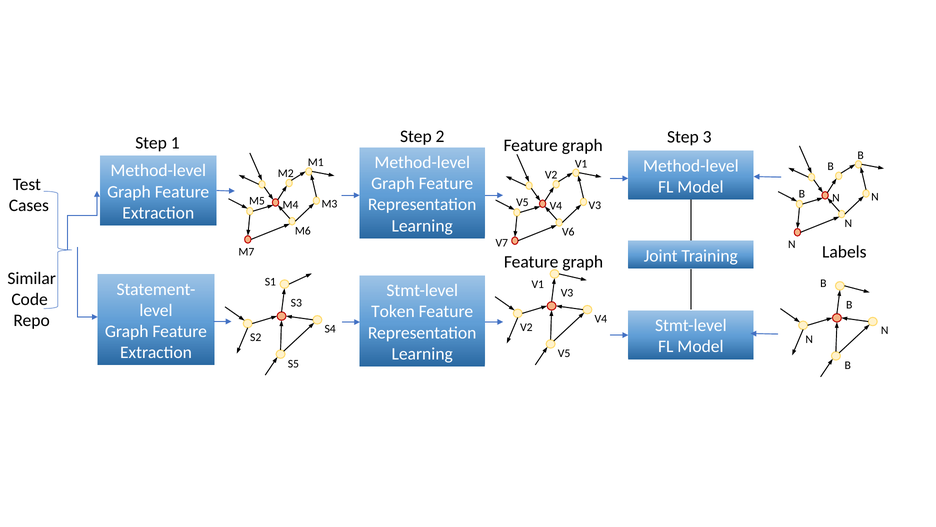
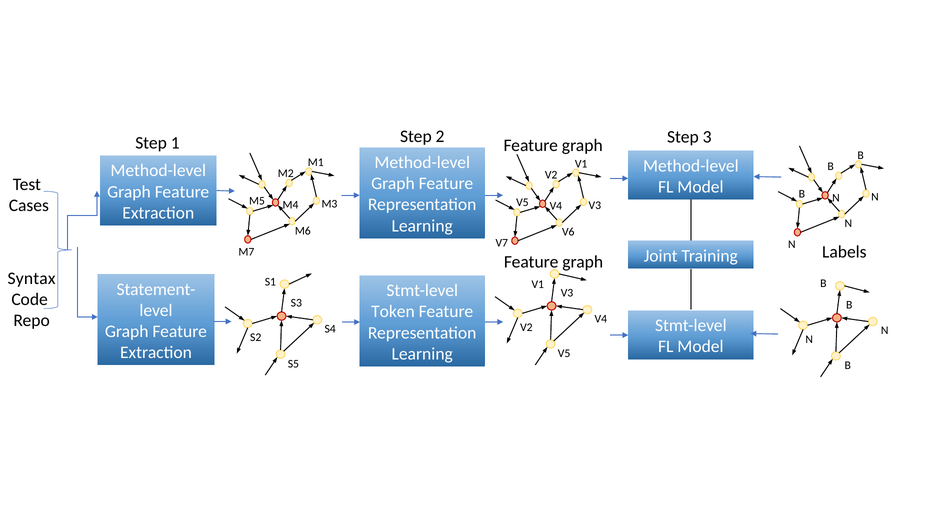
Similar: Similar -> Syntax (32, 278)
